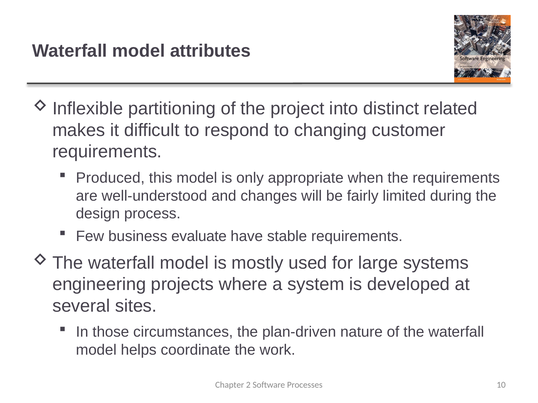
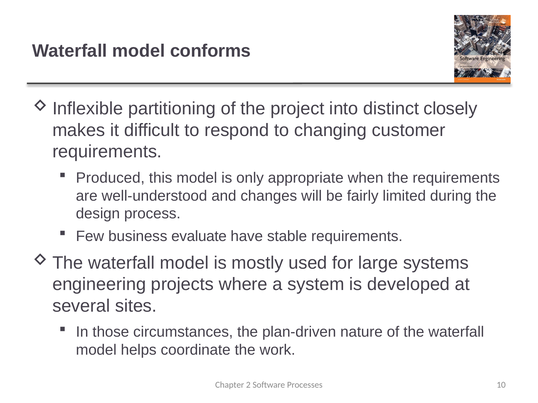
attributes: attributes -> conforms (210, 51)
related: related -> closely (450, 109)
